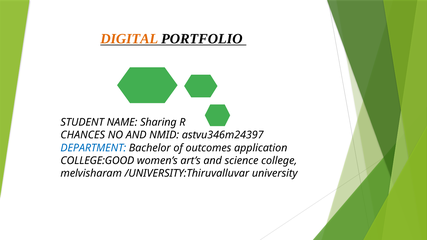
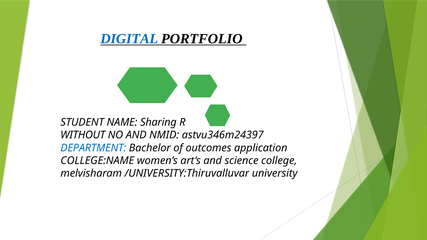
DIGITAL colour: orange -> blue (129, 39)
CHANCES: CHANCES -> WITHOUT (83, 135)
COLLEGE:GOOD: COLLEGE:GOOD -> COLLEGE:NAME (97, 161)
